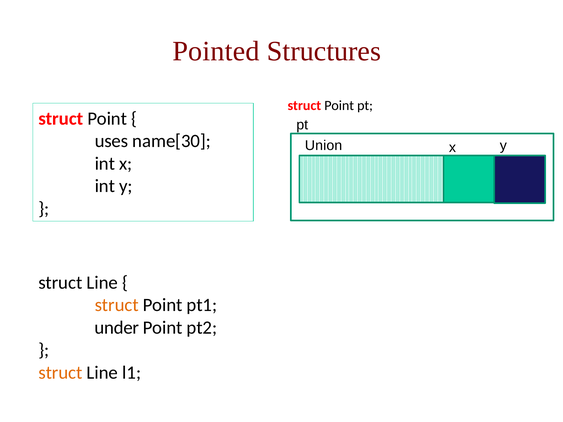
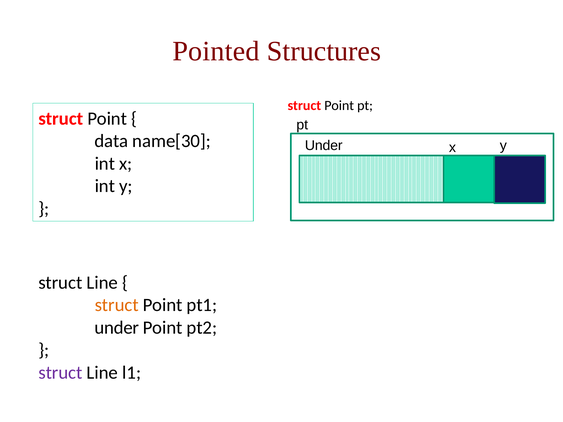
uses: uses -> data (111, 141)
Union: Union -> Under (324, 146)
struct colour: orange -> purple (60, 373)
